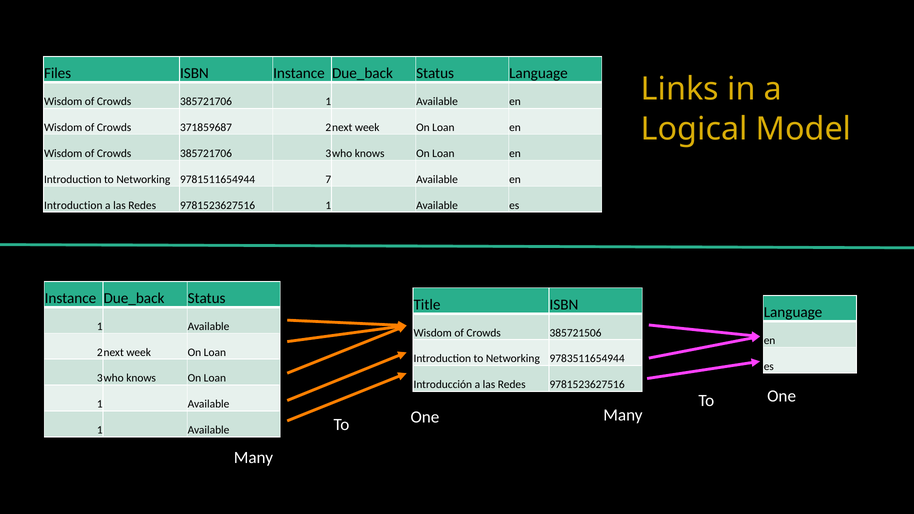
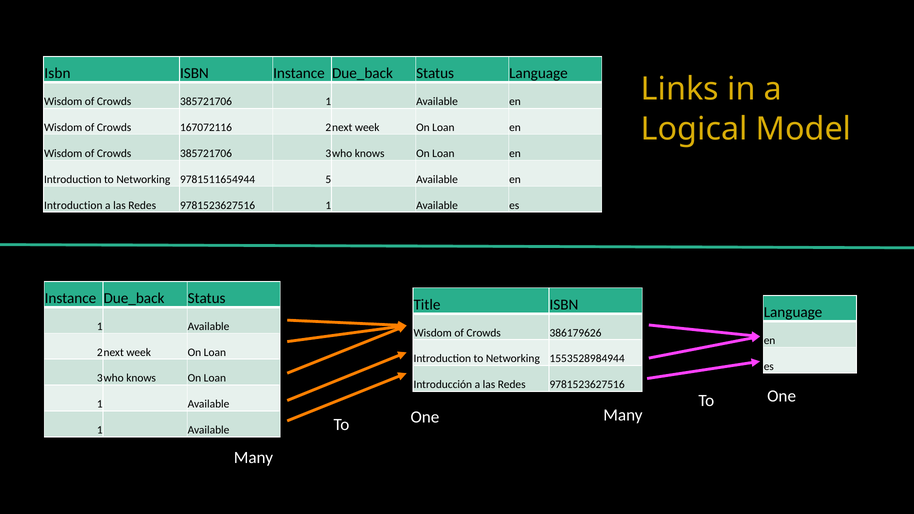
Files: Files -> Isbn (57, 73)
371859687: 371859687 -> 167072116 (206, 128)
7: 7 -> 5 (328, 179)
385721506: 385721506 -> 386179626 (576, 333)
9783511654944: 9783511654944 -> 1553528984944 (587, 359)
